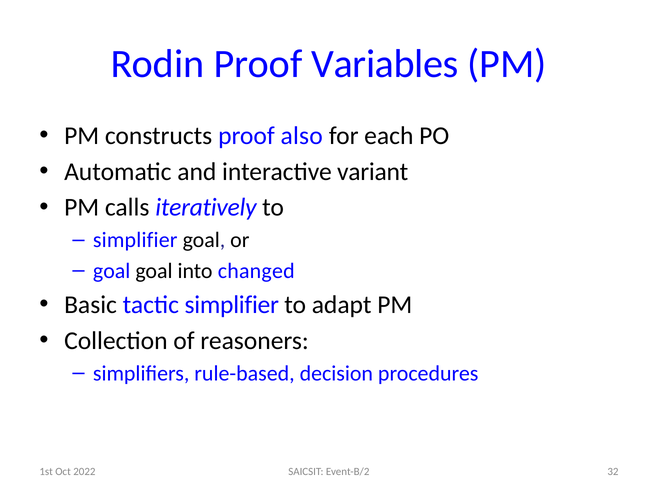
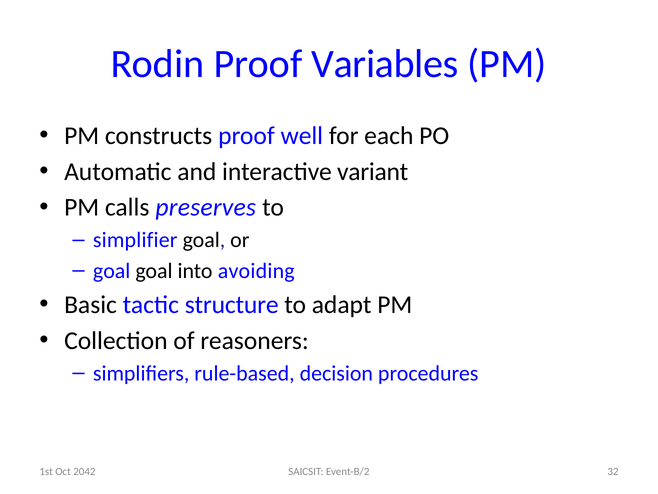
also: also -> well (302, 136)
iteratively: iteratively -> preserves (206, 207)
changed: changed -> avoiding (256, 271)
tactic simplifier: simplifier -> structure (232, 305)
2022: 2022 -> 2042 (84, 471)
